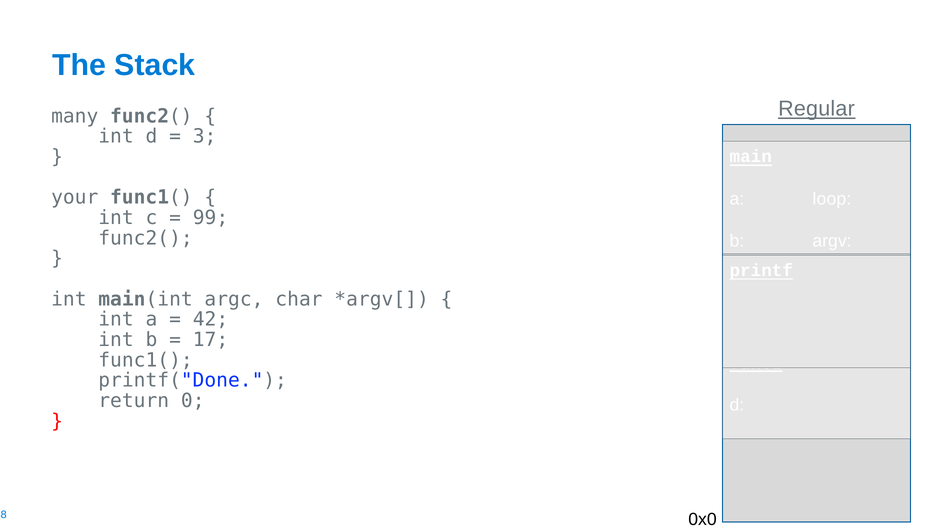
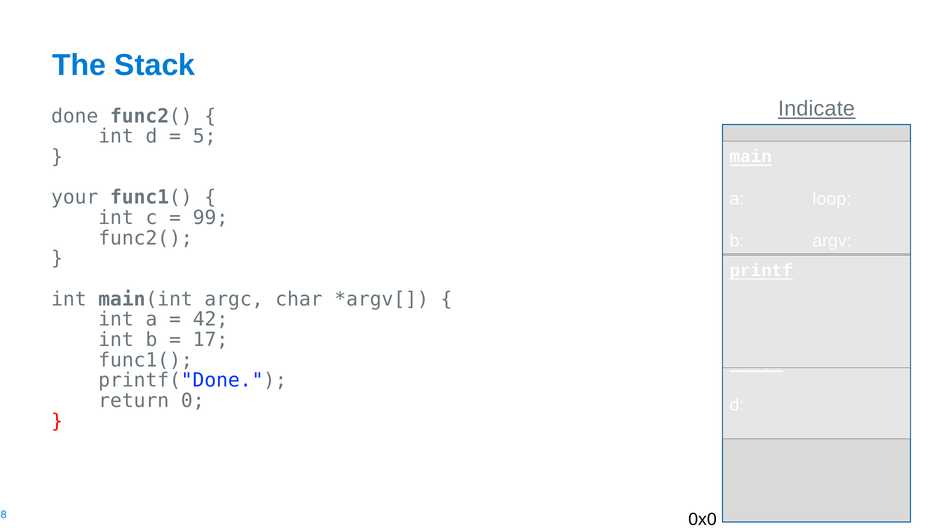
Regular: Regular -> Indicate (816, 109)
many: many -> done (75, 116)
3: 3 -> 5 (205, 136)
